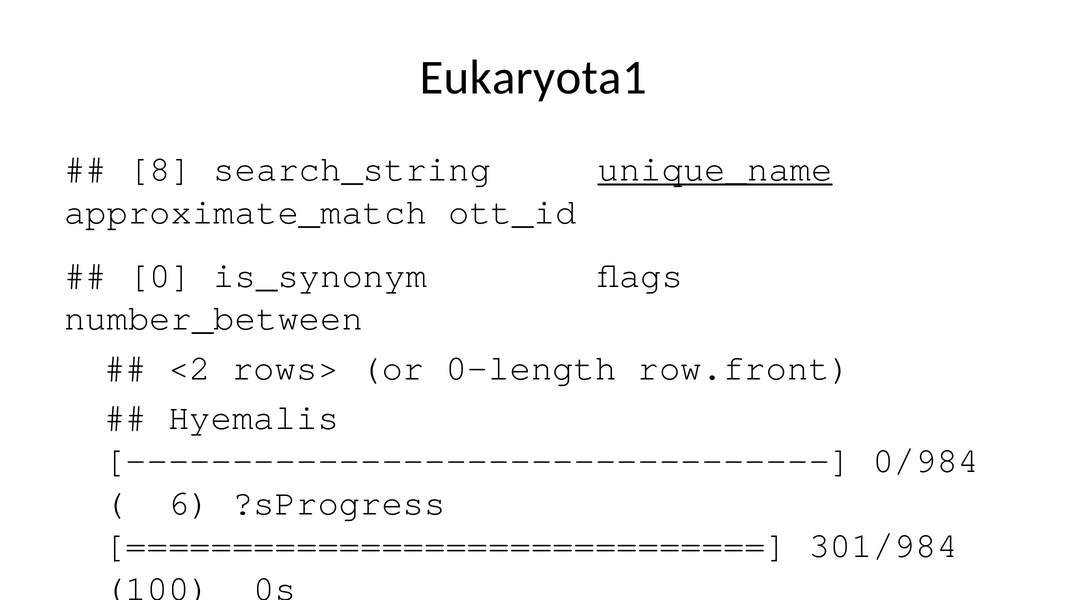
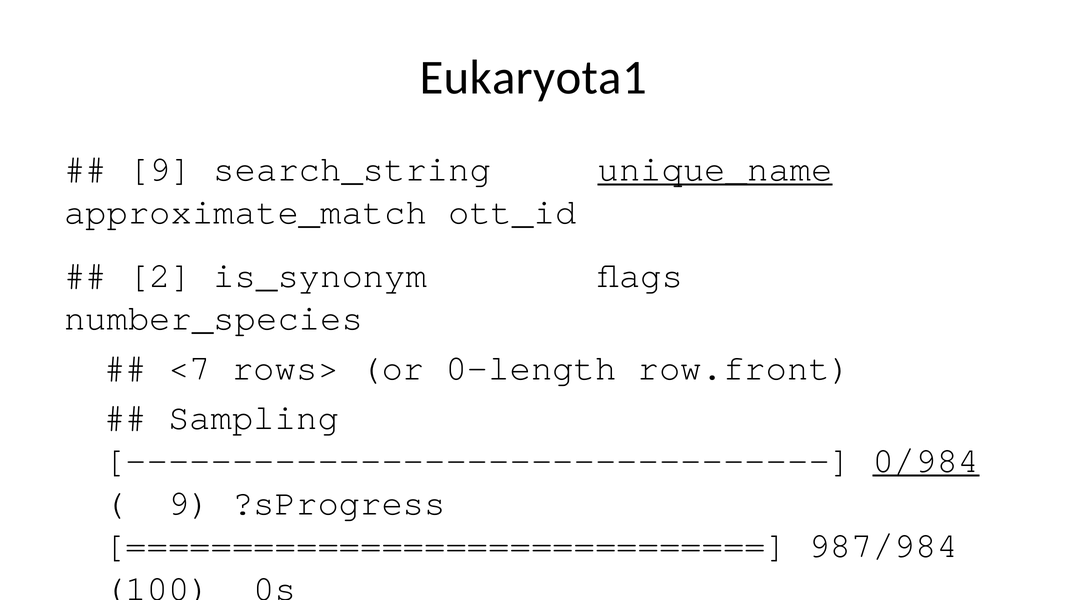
8: 8 -> 9 (160, 169)
0: 0 -> 2 (160, 276)
number_between: number_between -> number_species (213, 318)
<2: <2 -> <7 (189, 368)
Hyemalis: Hyemalis -> Sampling (253, 418)
0/984 underline: none -> present (926, 461)
6: 6 -> 9 (189, 503)
301/984: 301/984 -> 987/984 (883, 546)
